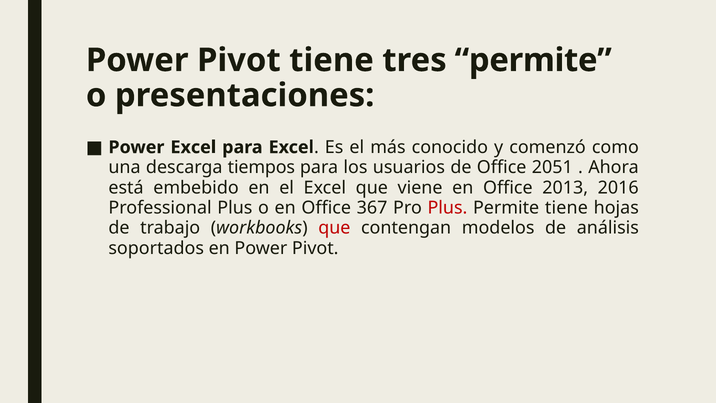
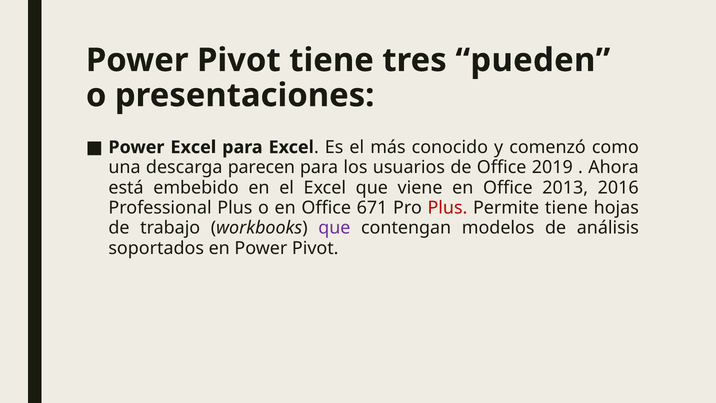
tres permite: permite -> pueden (533, 60)
tiempos: tiempos -> parecen (261, 167)
2051: 2051 -> 2019 (552, 167)
367: 367 -> 671 (372, 208)
que colour: red -> purple (334, 228)
